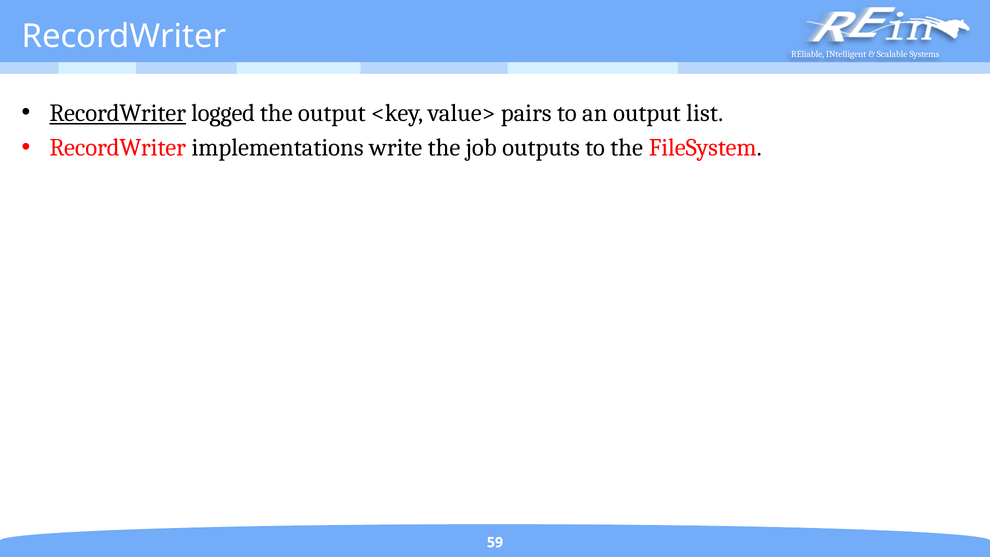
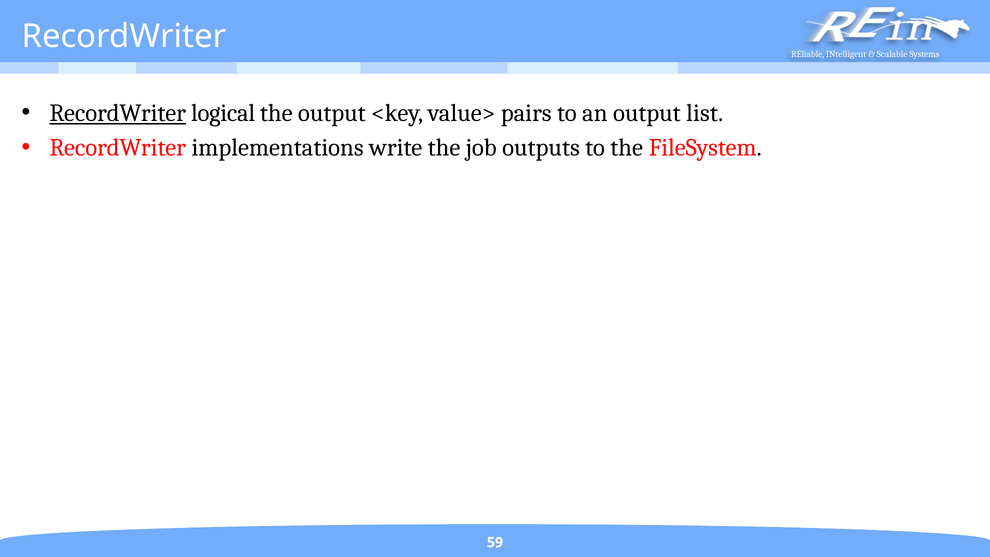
logged: logged -> logical (223, 113)
